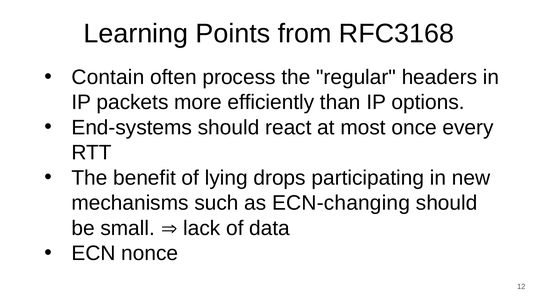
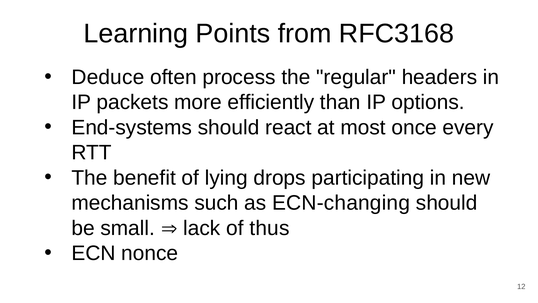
Contain: Contain -> Deduce (108, 77)
data: data -> thus (269, 228)
